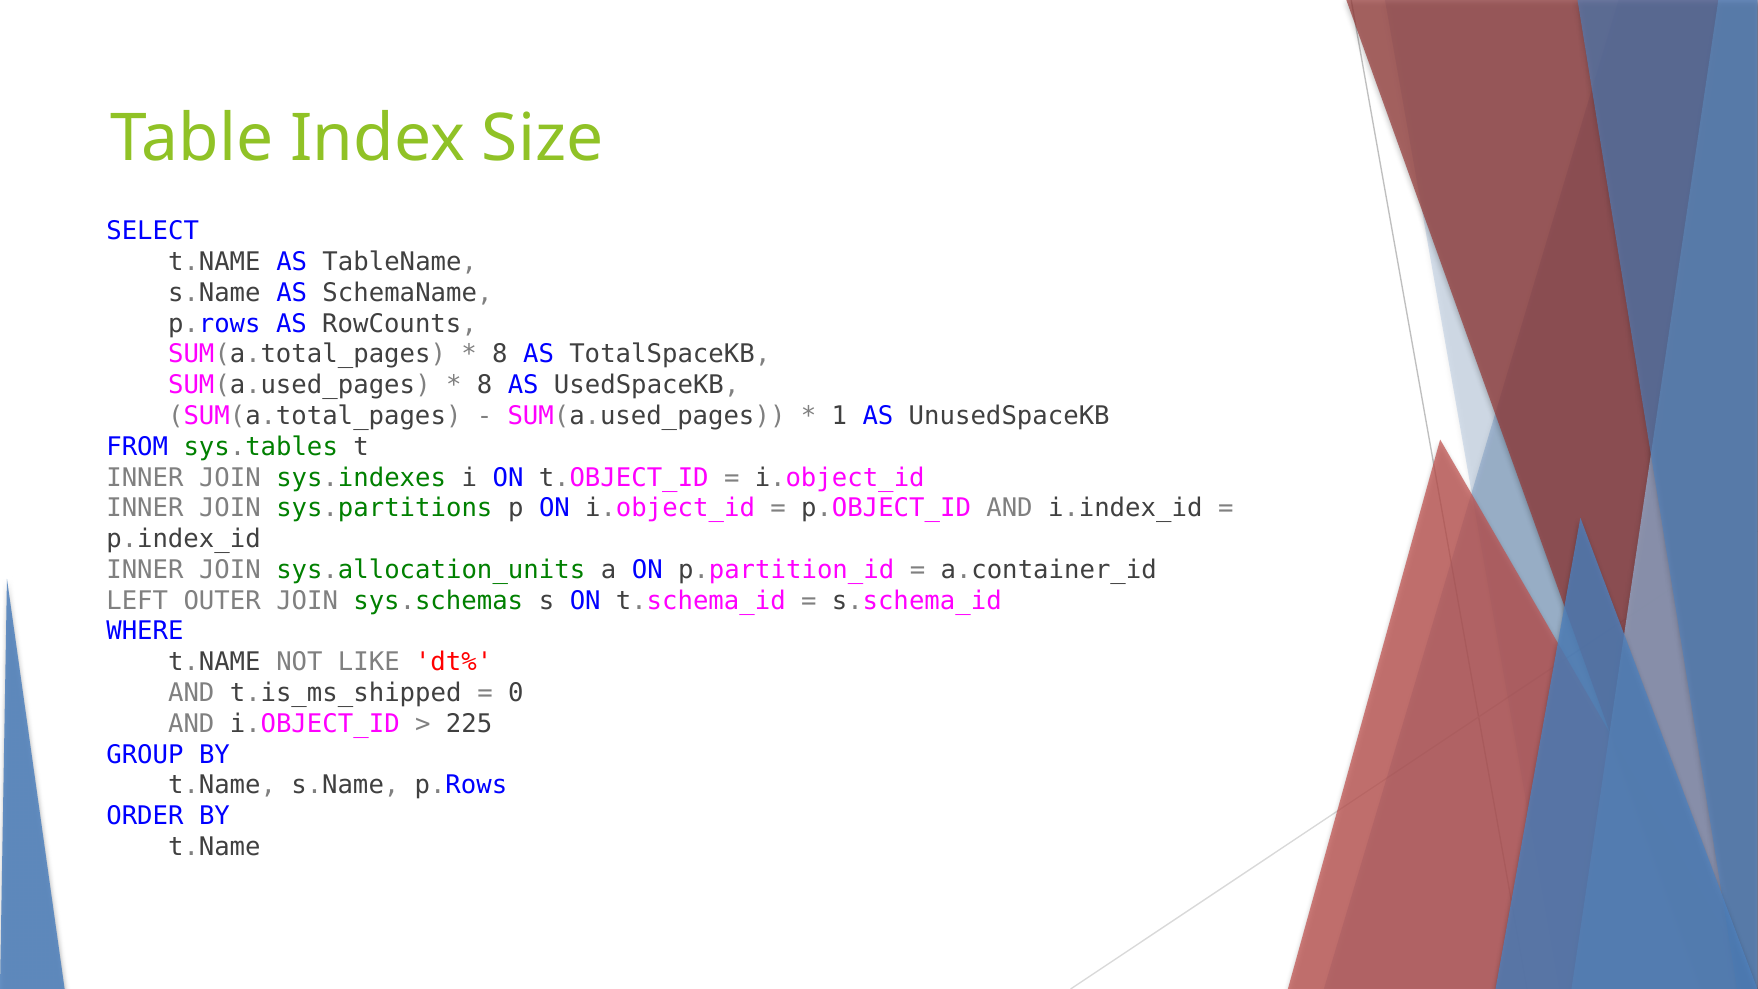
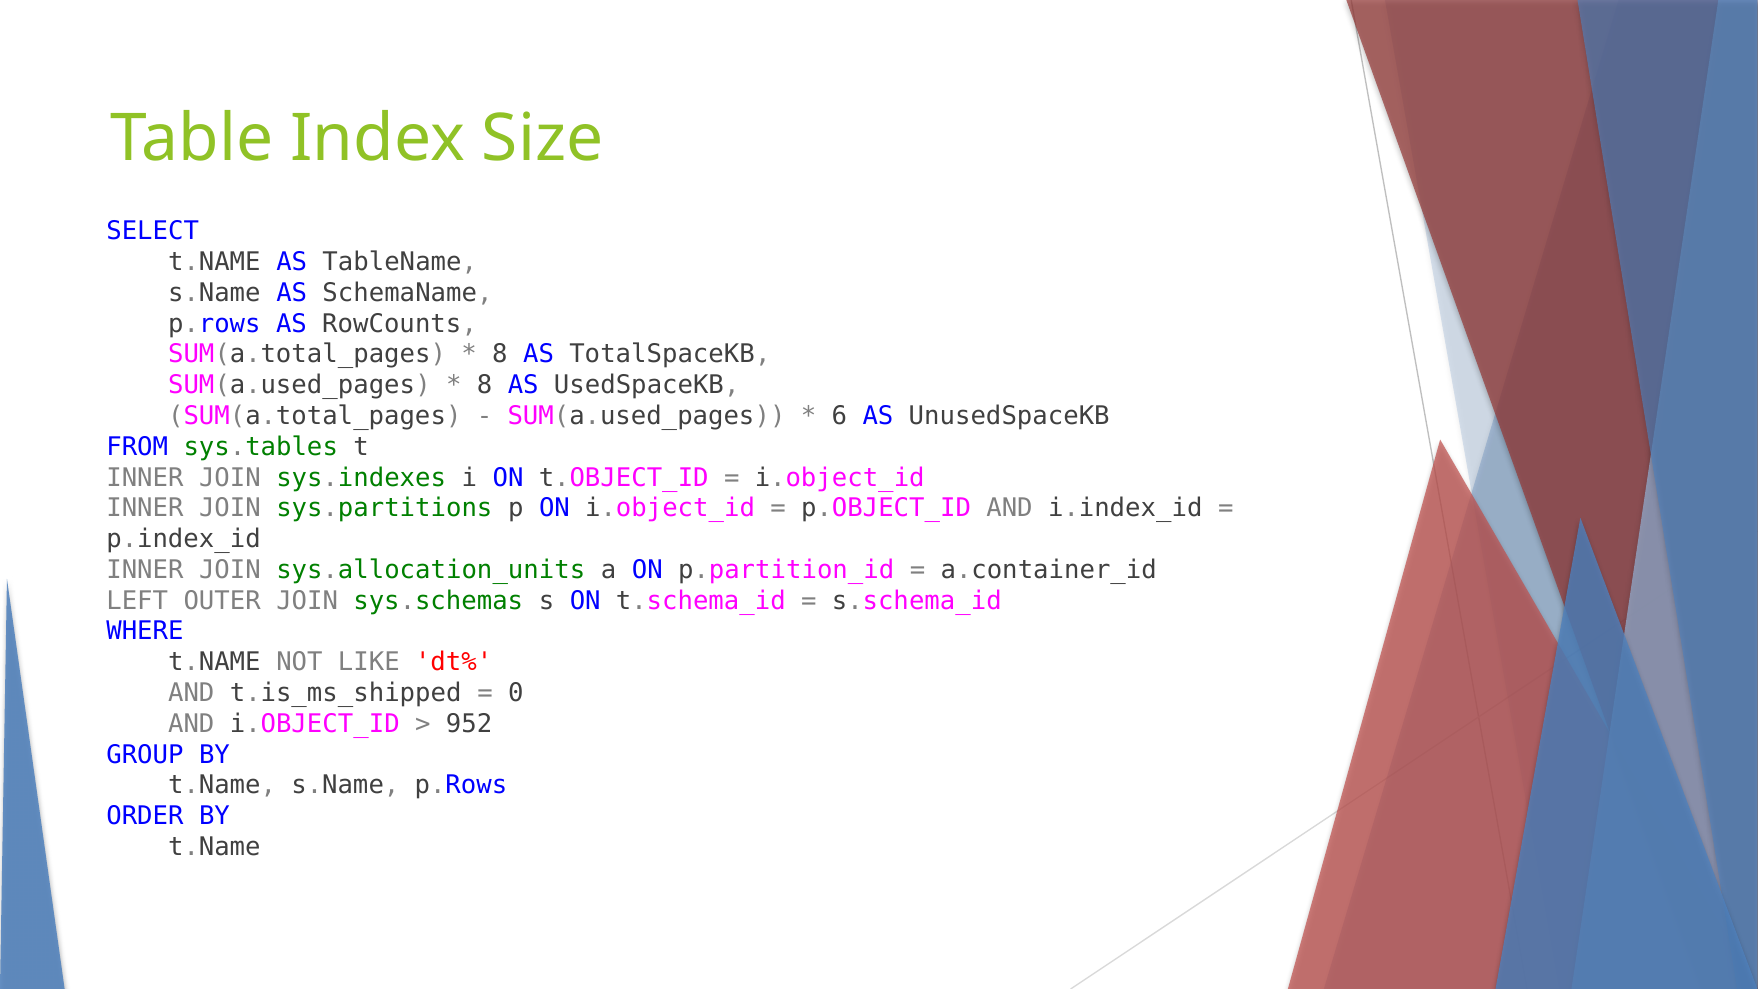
1: 1 -> 6 (839, 416)
225: 225 -> 952 (469, 724)
